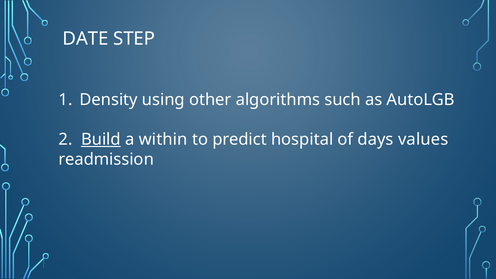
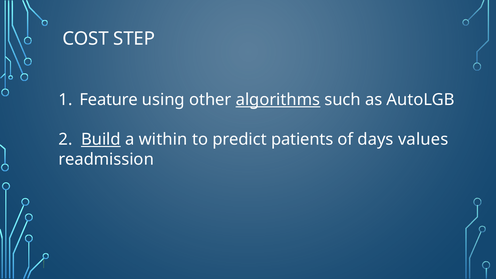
DATE: DATE -> COST (86, 39)
Density: Density -> Feature (109, 100)
algorithms underline: none -> present (278, 100)
hospital: hospital -> patients (302, 139)
